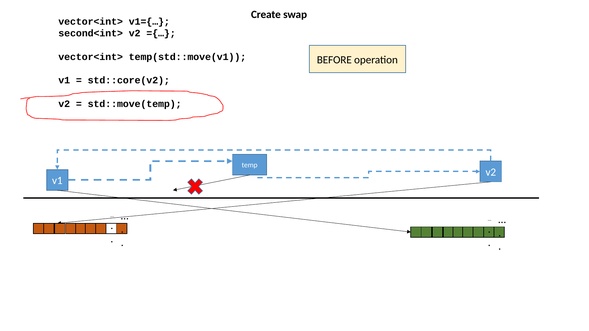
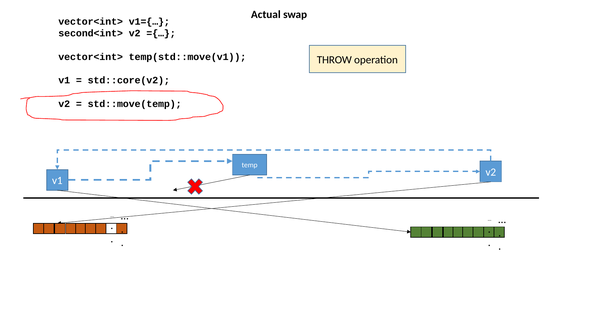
Create: Create -> Actual (266, 15)
BEFORE: BEFORE -> THROW (334, 60)
